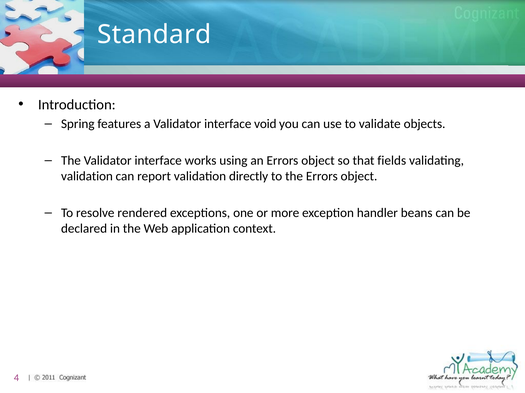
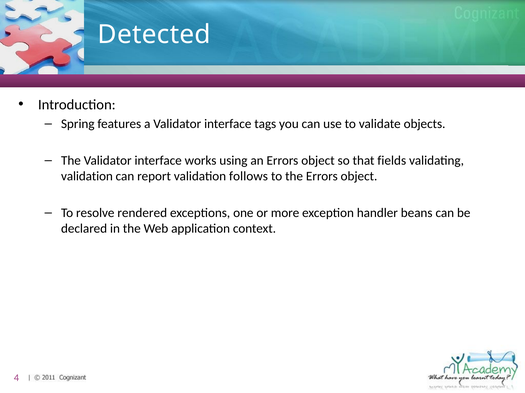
Standard: Standard -> Detected (154, 35)
void: void -> tags (265, 124)
directly: directly -> follows (249, 176)
